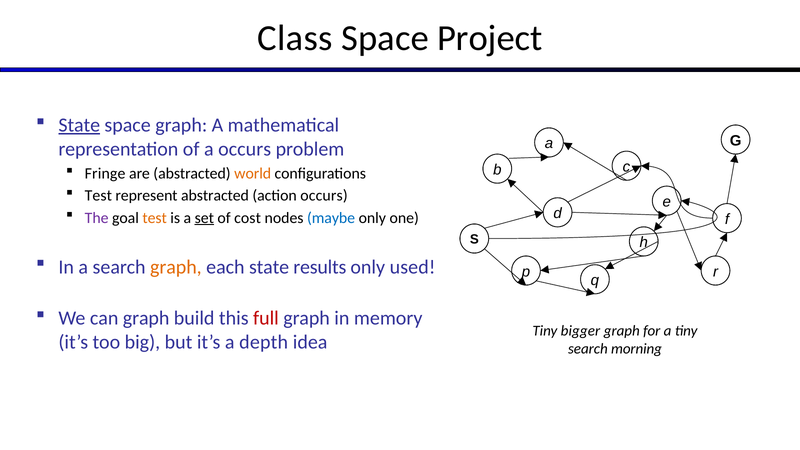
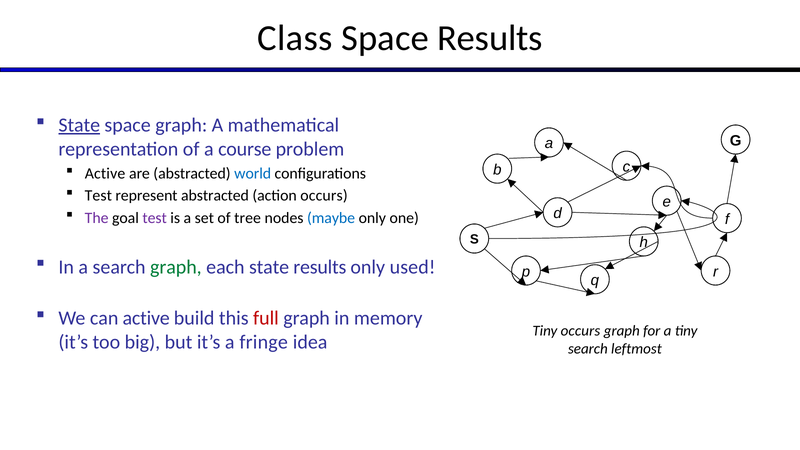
Space Project: Project -> Results (490, 38)
a occurs: occurs -> course (245, 149)
Fringe: Fringe -> Active (105, 174)
world colour: orange -> blue (253, 174)
test colour: orange -> purple (155, 218)
set underline: present -> none (204, 218)
cost: cost -> tree (248, 218)
graph colour: orange -> green (176, 267)
can graph: graph -> active (146, 318)
Tiny bigger: bigger -> occurs (580, 331)
depth: depth -> fringe (264, 342)
morning: morning -> leftmost (636, 349)
